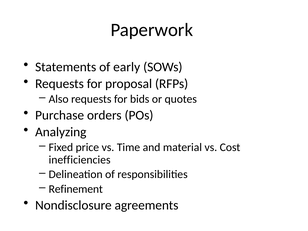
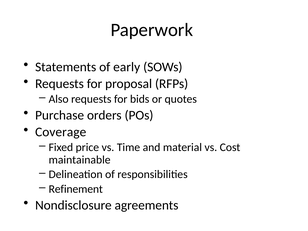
Analyzing: Analyzing -> Coverage (61, 132)
inefficiencies: inefficiencies -> maintainable (80, 160)
